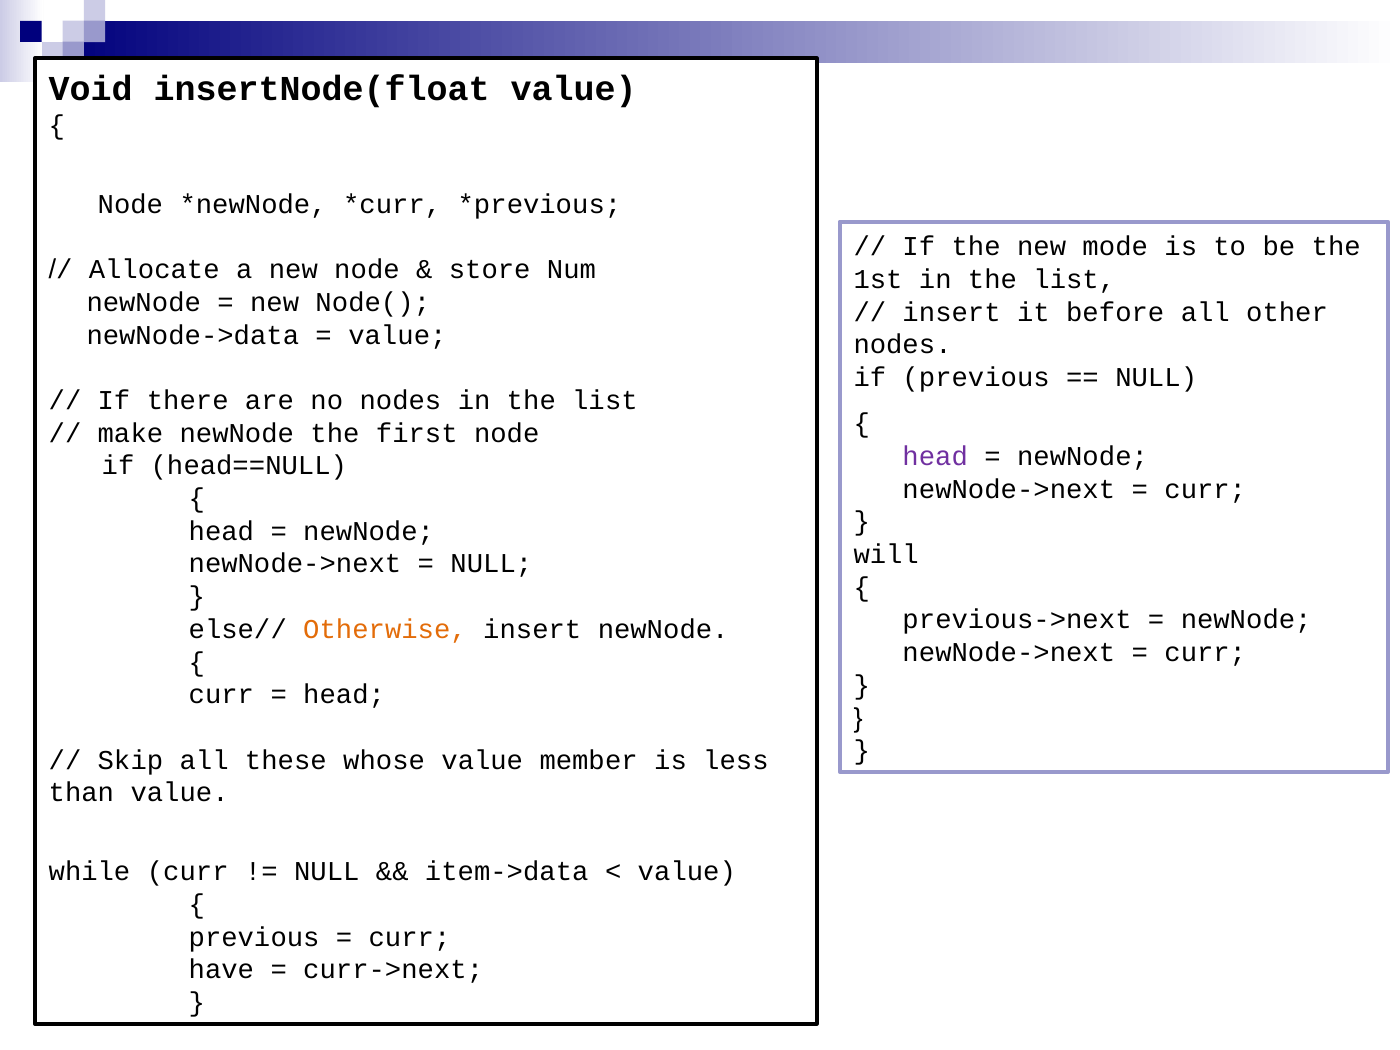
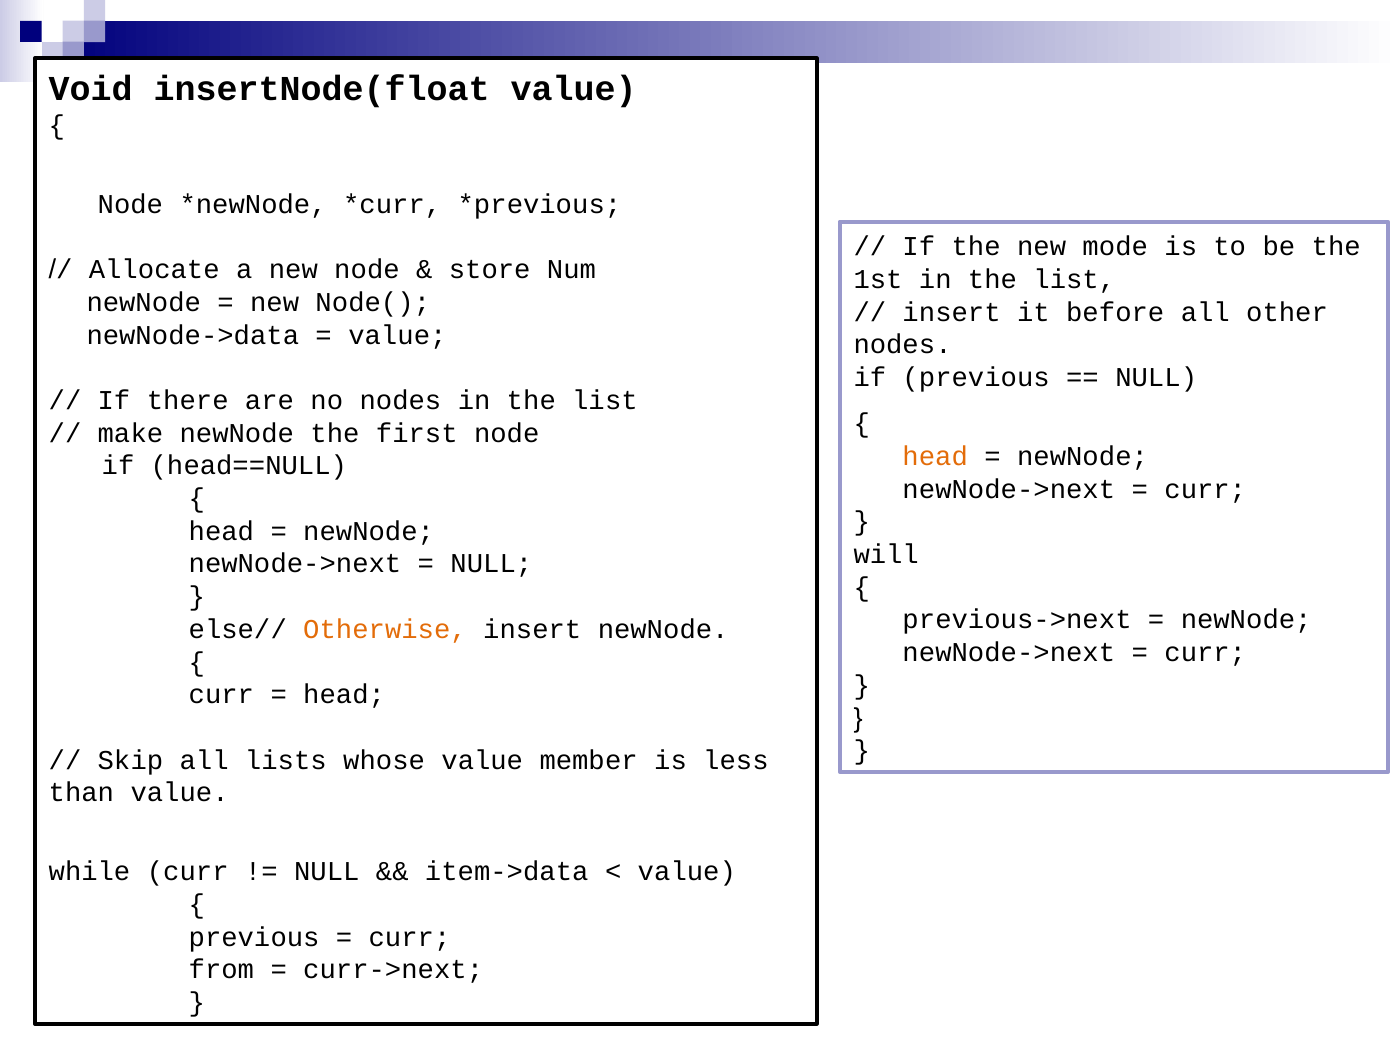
head colour: purple -> orange (935, 457)
these: these -> lists (286, 760)
have: have -> from (221, 970)
